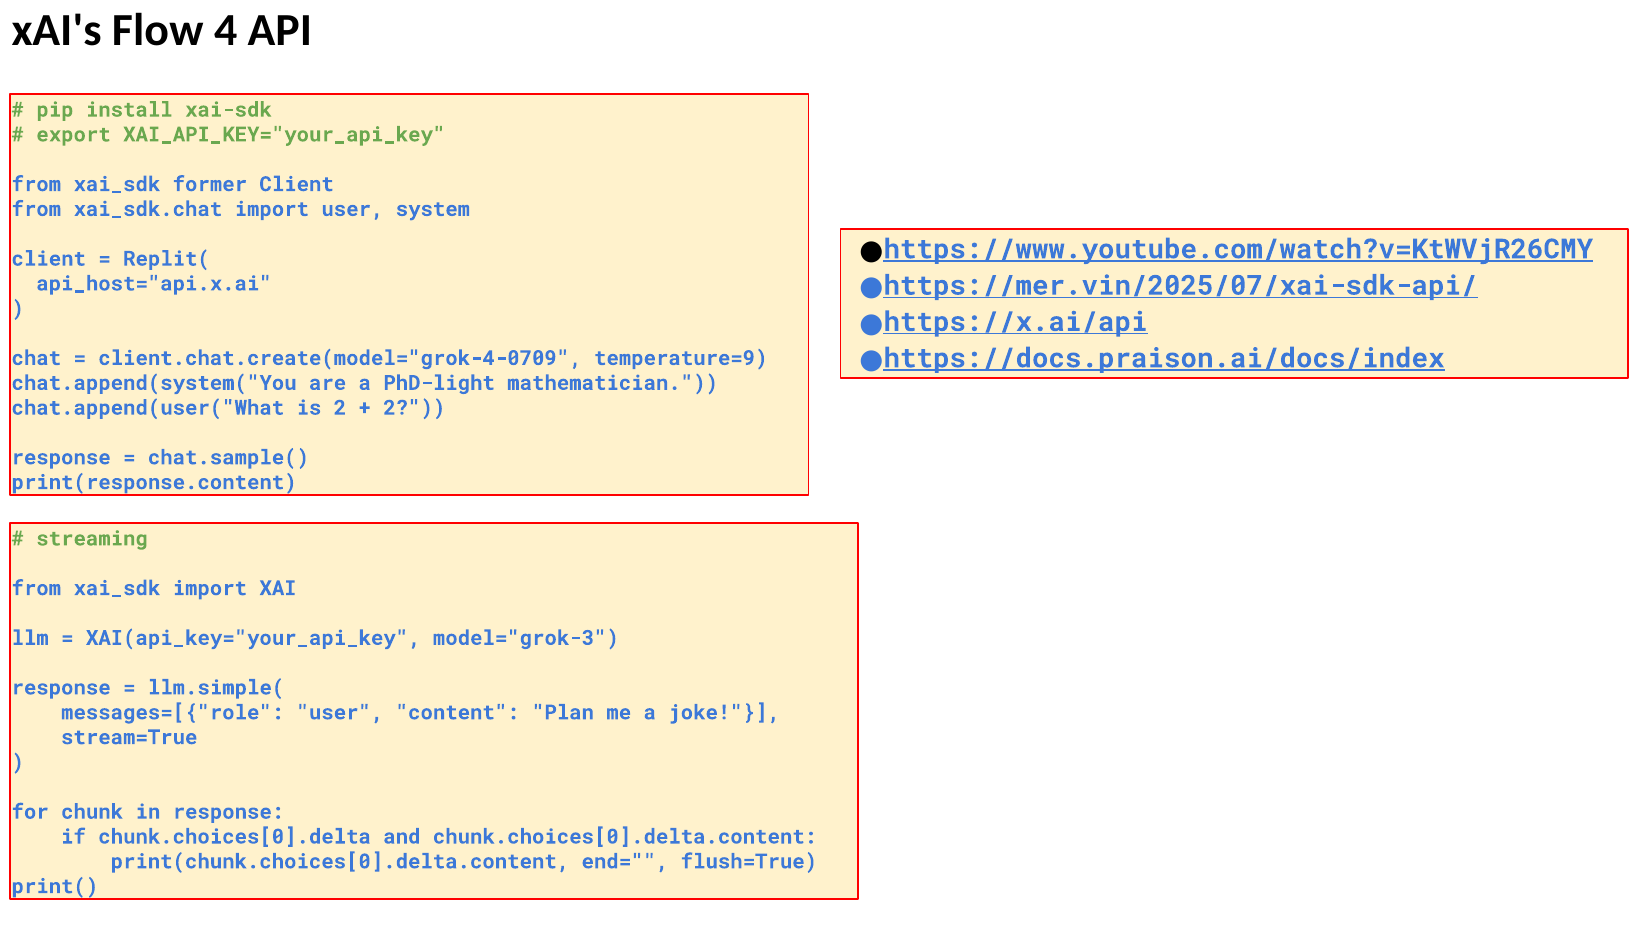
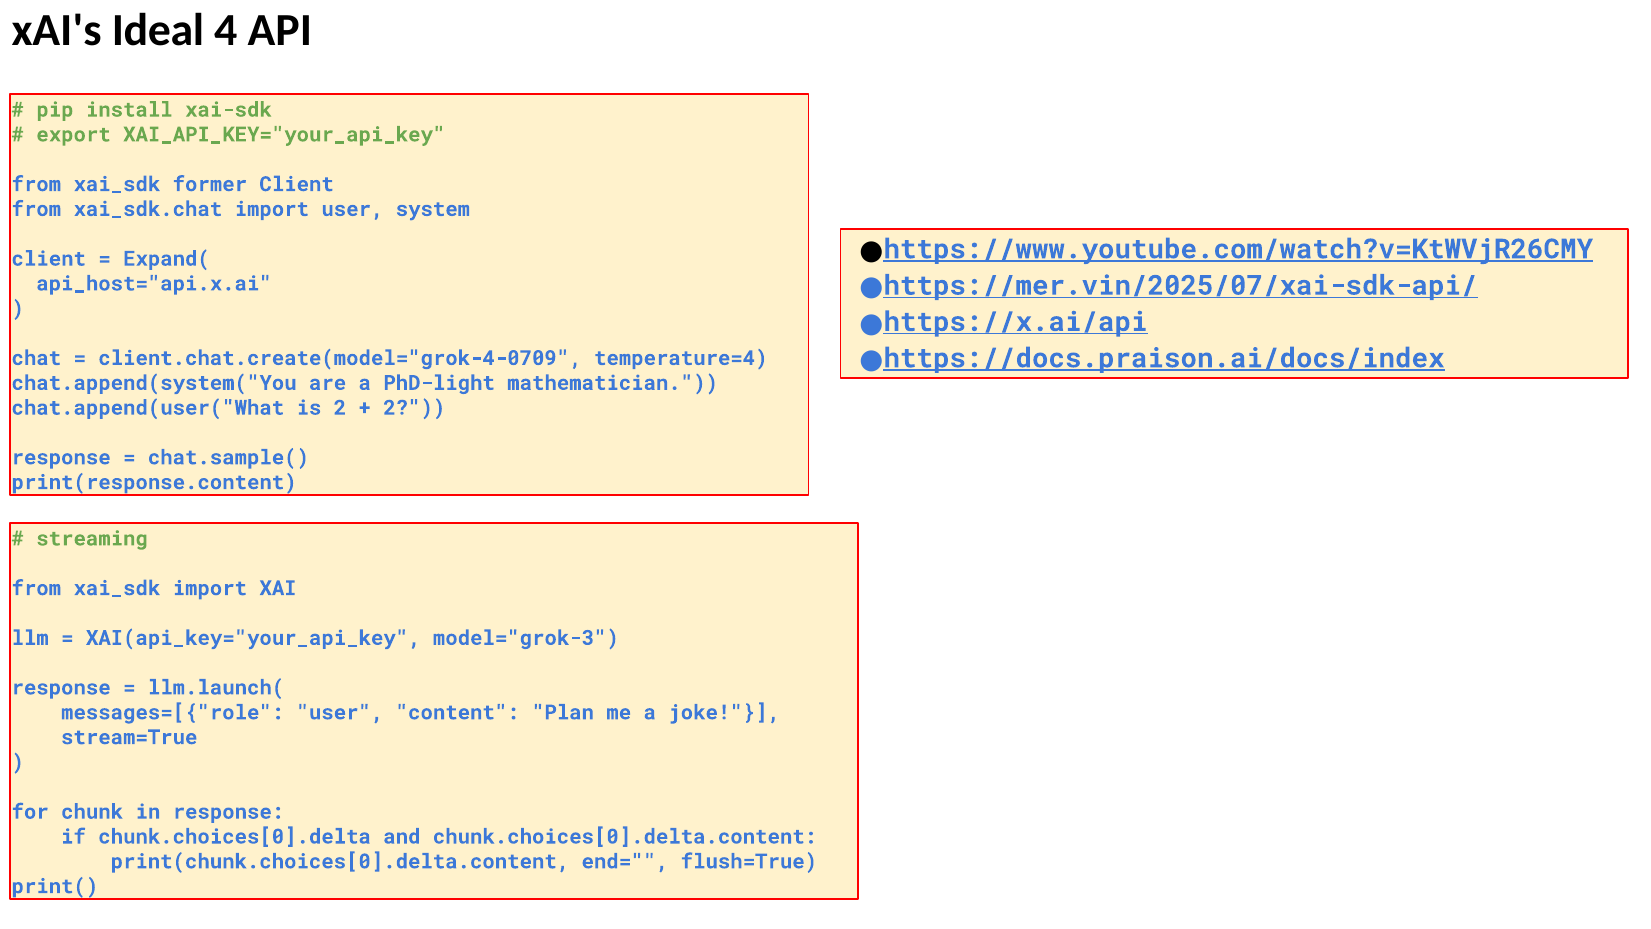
Flow: Flow -> Ideal (158, 31)
Replit(: Replit( -> Expand( (166, 259)
temperature=9: temperature=9 -> temperature=4 (681, 358)
llm.simple(: llm.simple( -> llm.launch( (216, 687)
